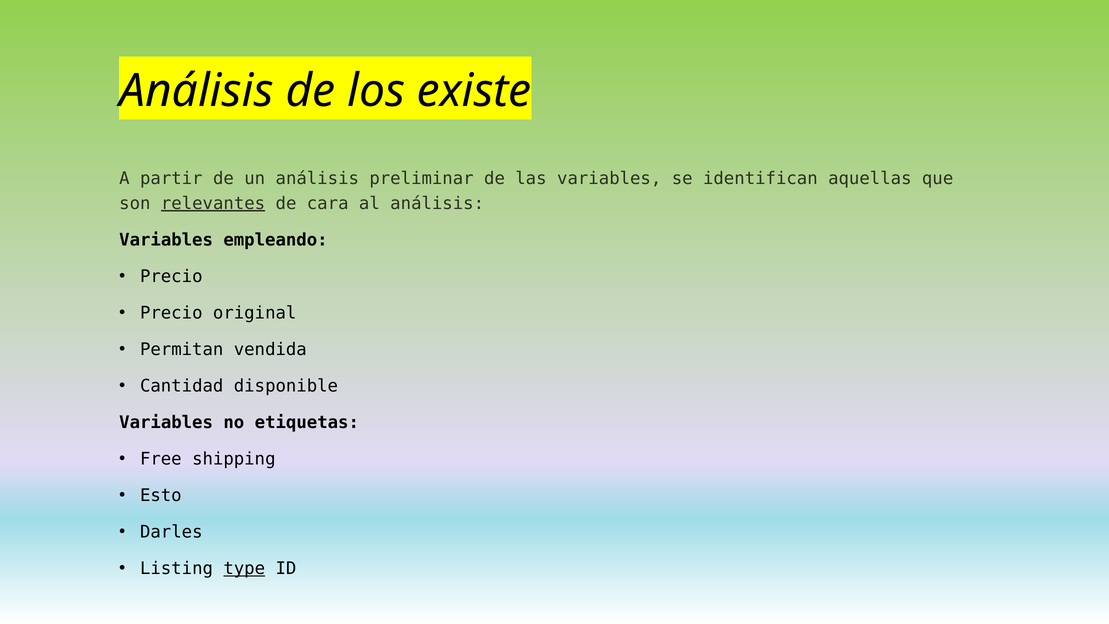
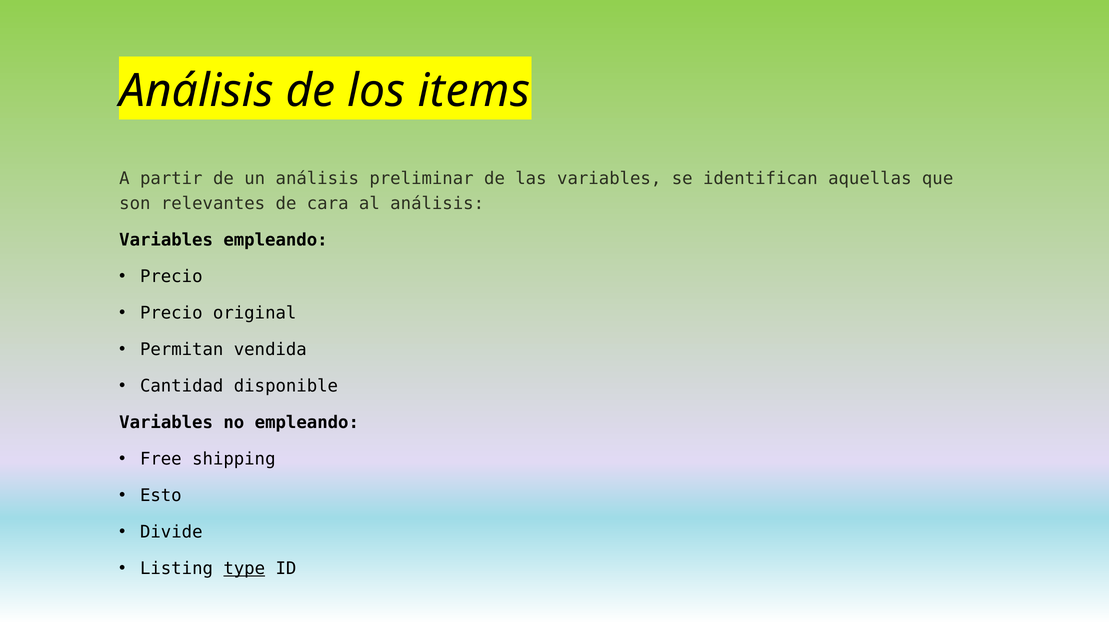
existe: existe -> items (474, 91)
relevantes underline: present -> none (213, 203)
no etiquetas: etiquetas -> empleando (307, 422)
Darles: Darles -> Divide (171, 532)
